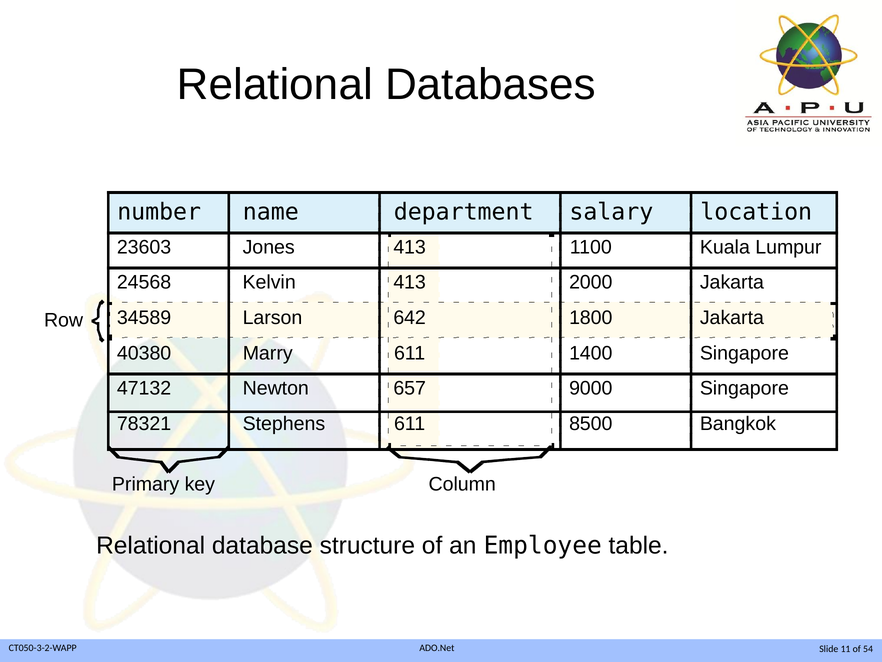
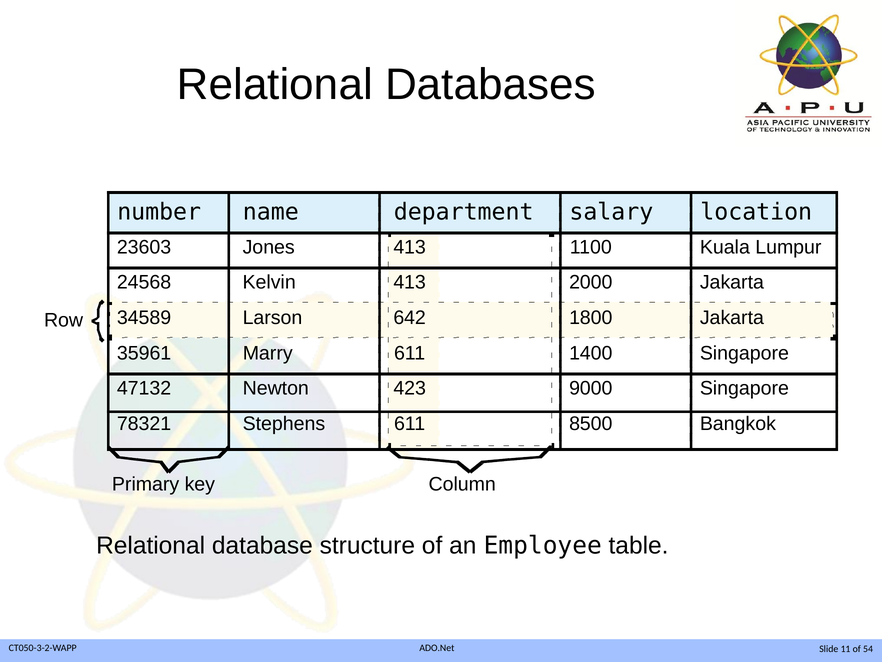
40380: 40380 -> 35961 (144, 353)
657: 657 -> 423 (410, 388)
